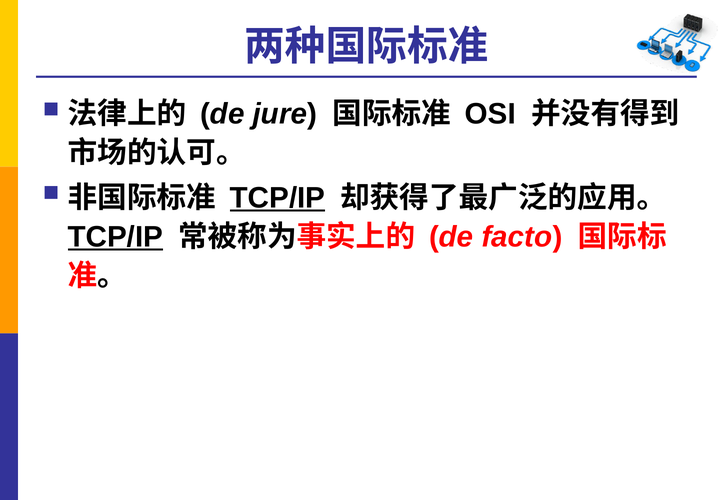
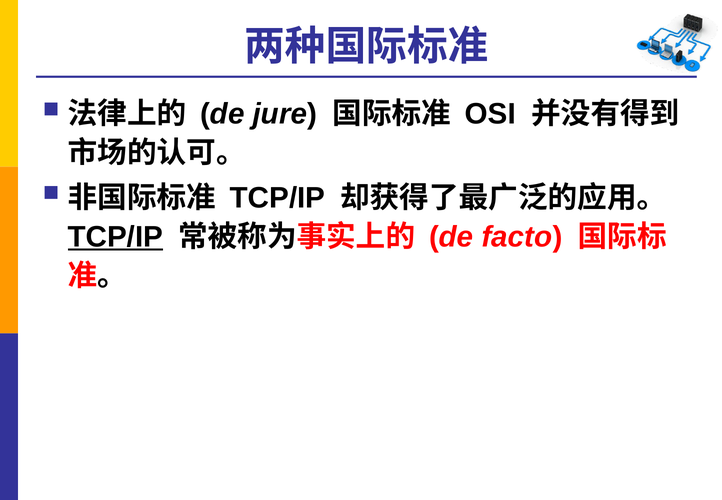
TCP/IP underline: present -> none (278, 198)
